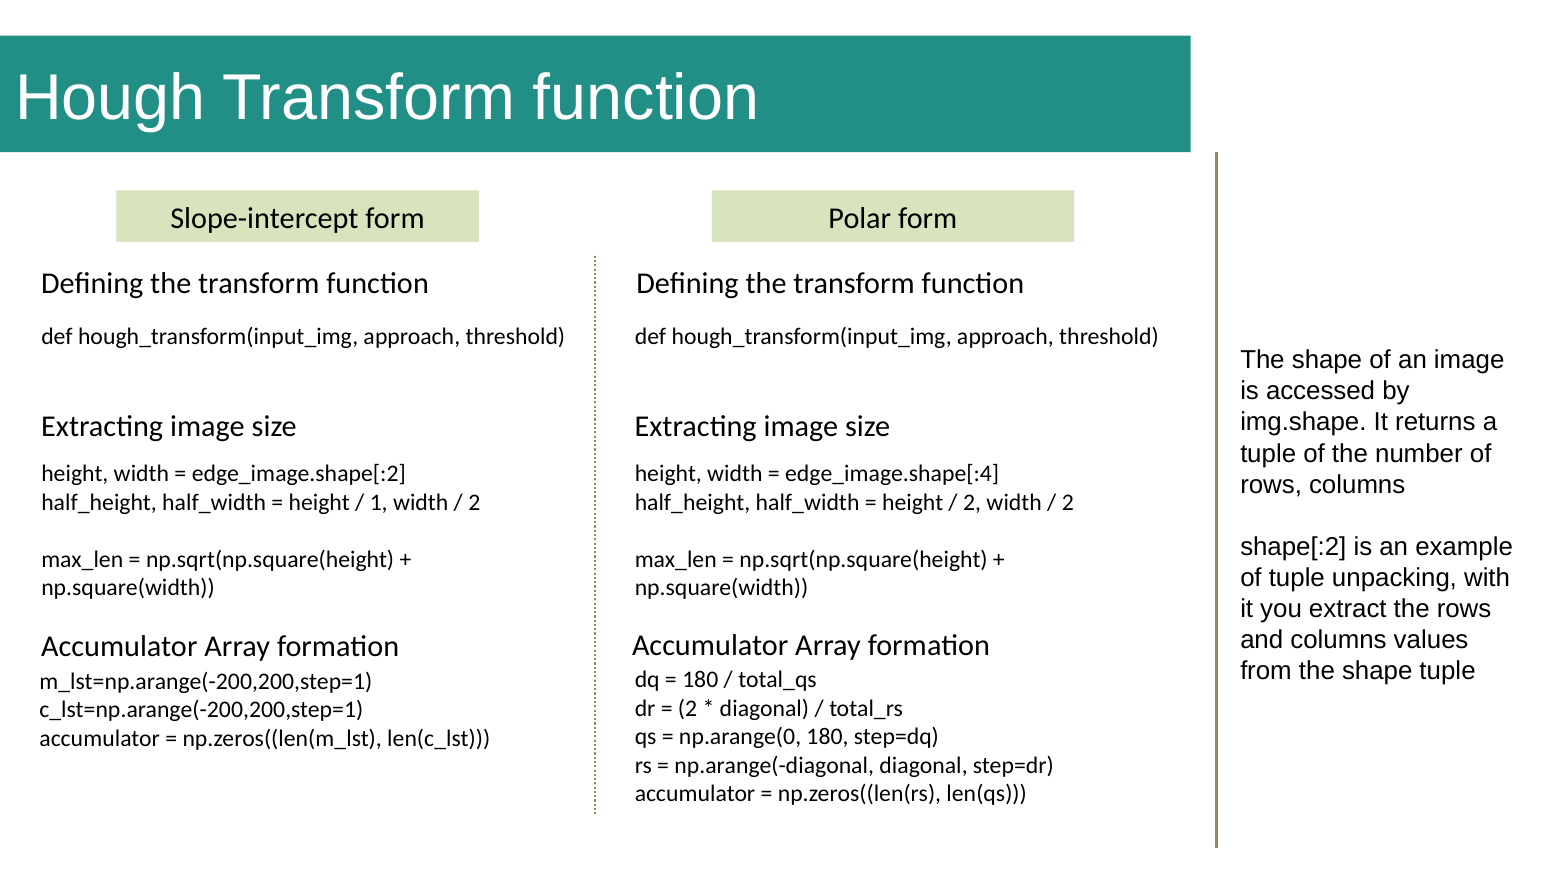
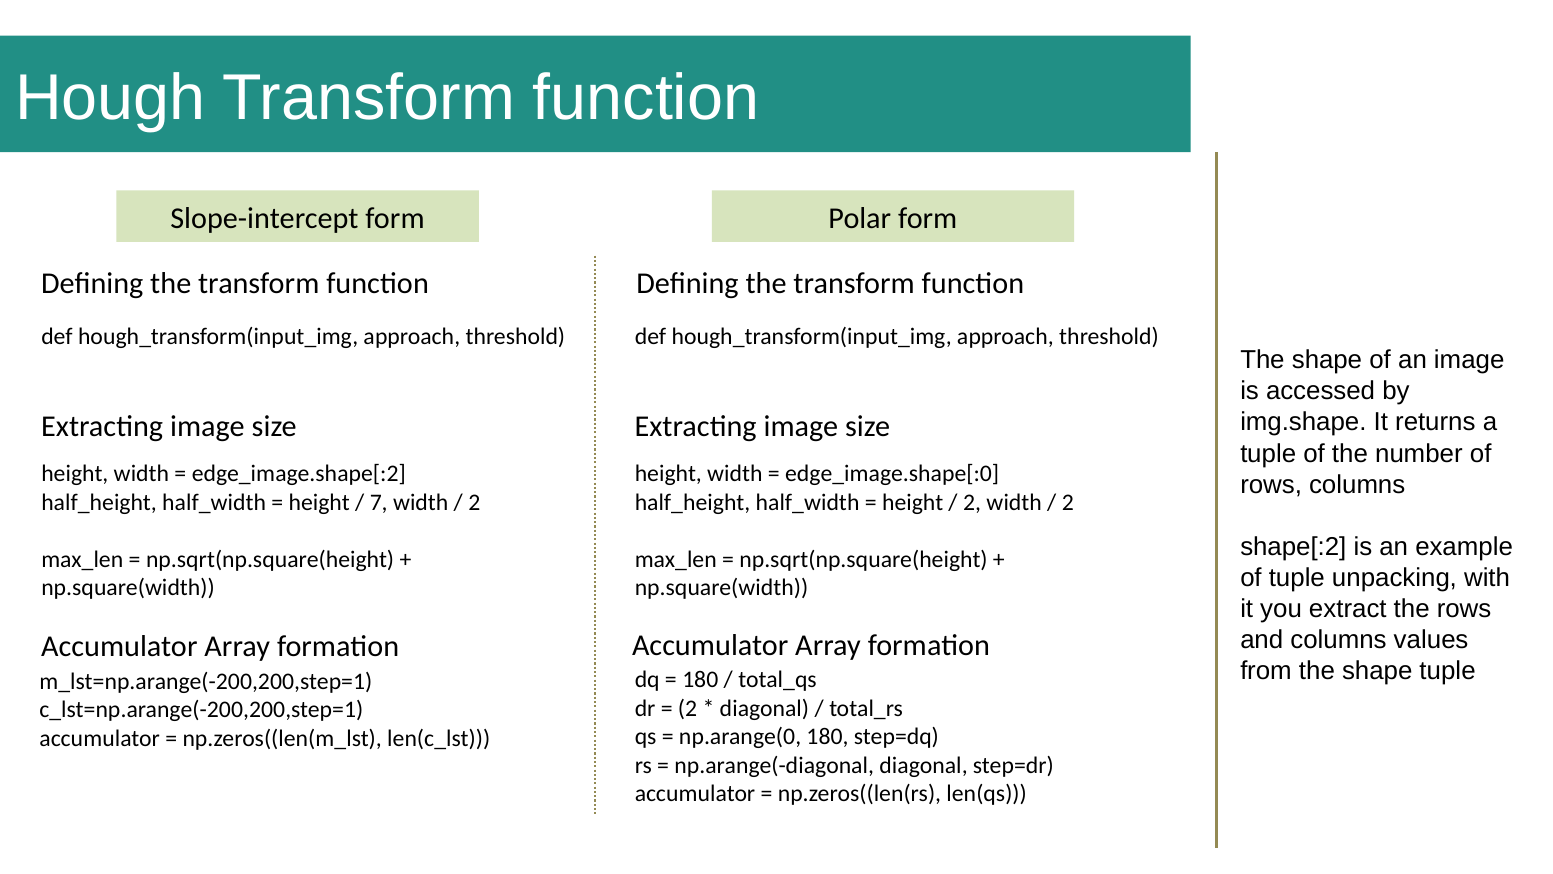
edge_image.shape[:4: edge_image.shape[:4 -> edge_image.shape[:0 (892, 474)
1: 1 -> 7 (379, 502)
